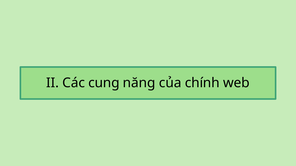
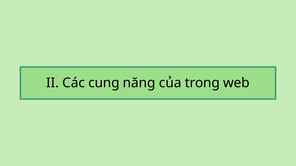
chính: chính -> trong (202, 83)
